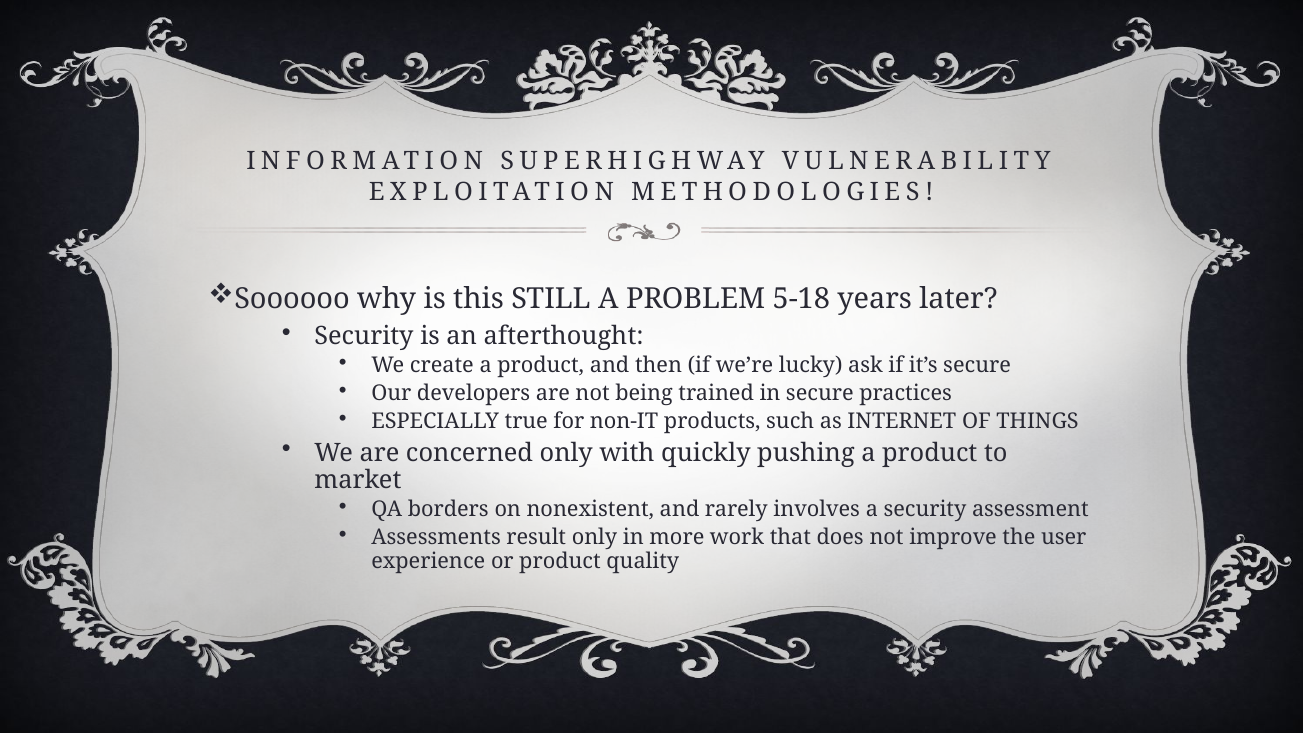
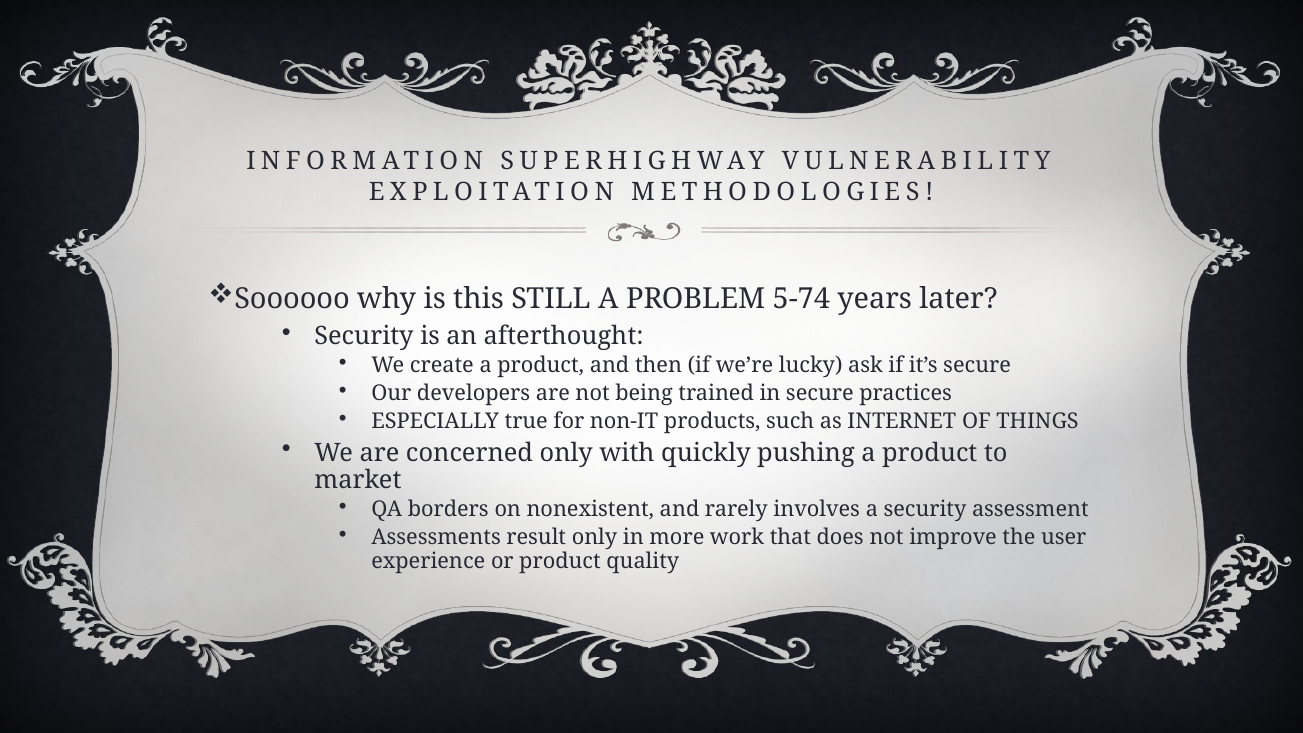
5-18: 5-18 -> 5-74 (801, 299)
